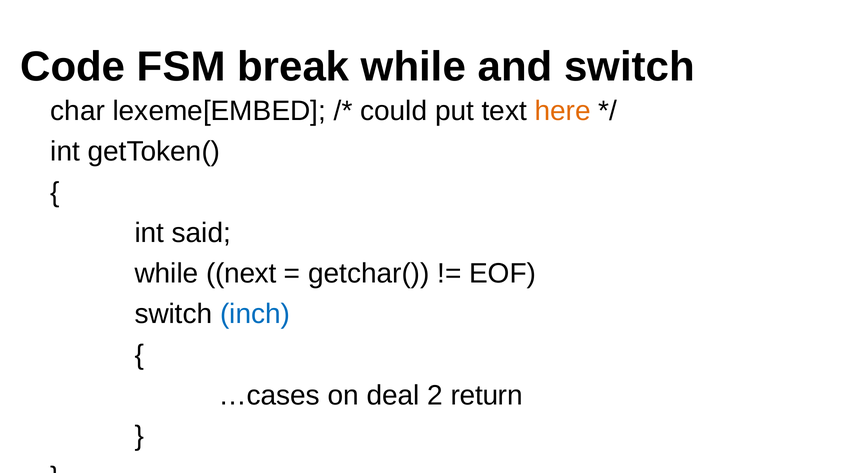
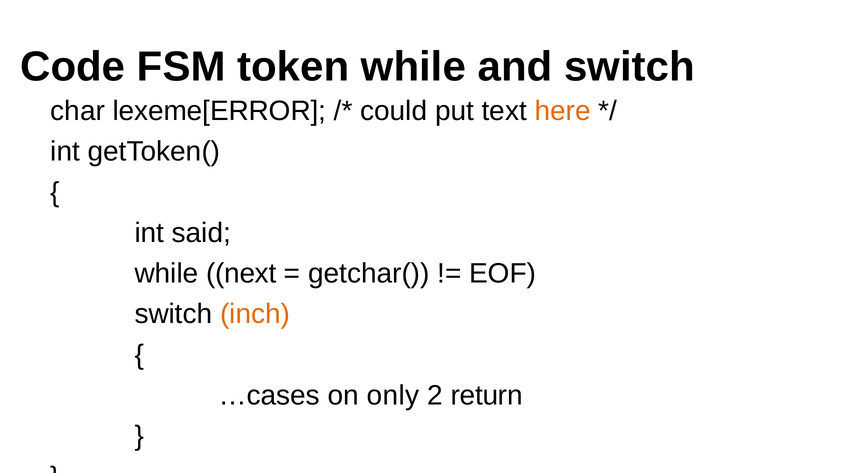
break: break -> token (293, 67)
lexeme[EMBED: lexeme[EMBED -> lexeme[ERROR (219, 111)
inch colour: blue -> orange (255, 314)
deal: deal -> only (393, 396)
